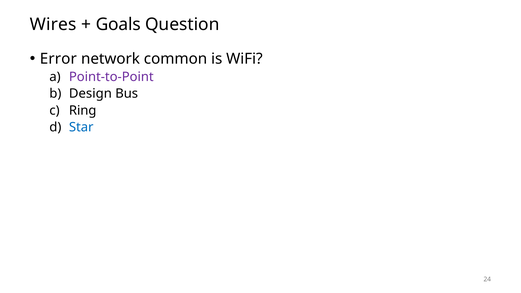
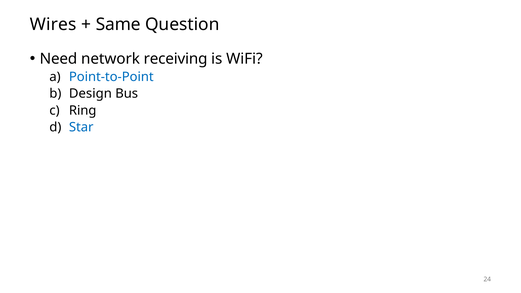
Goals: Goals -> Same (118, 24)
Error: Error -> Need (58, 59)
common: common -> receiving (176, 59)
Point-to-Point colour: purple -> blue (111, 77)
